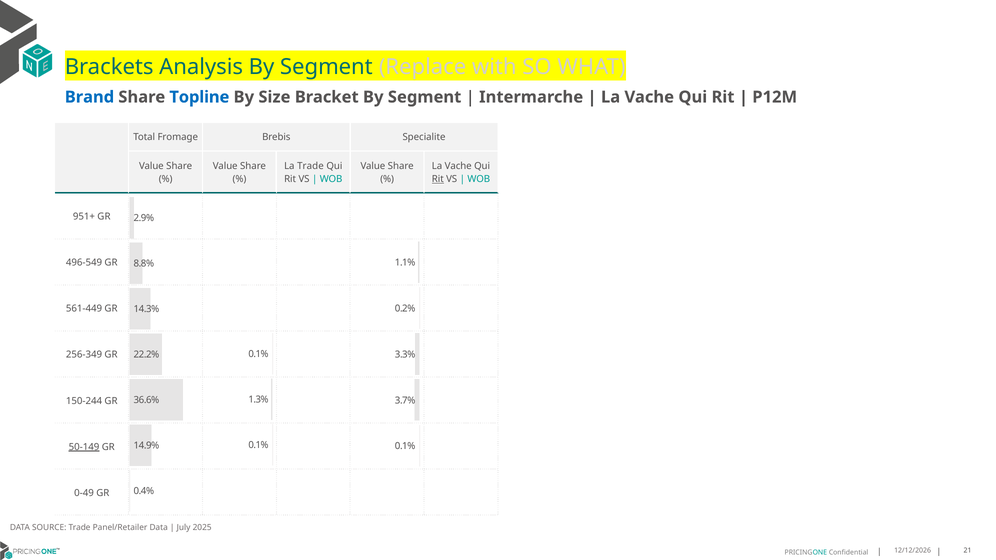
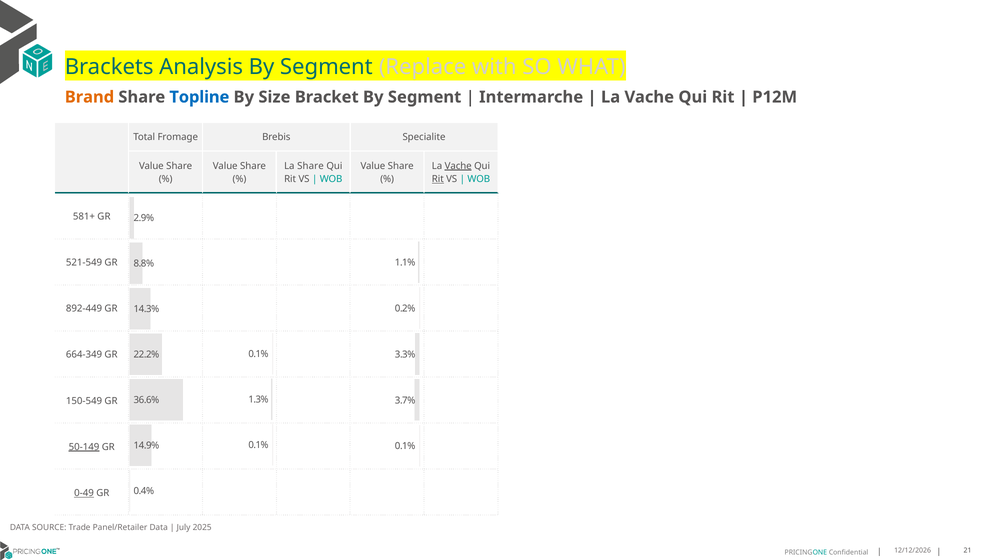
Brand colour: blue -> orange (89, 97)
La Trade: Trade -> Share (310, 166)
Vache underline: none -> present (458, 166)
951+: 951+ -> 581+ (84, 217)
496-549: 496-549 -> 521-549 (84, 263)
561-449: 561-449 -> 892-449 (84, 309)
256-349: 256-349 -> 664-349 (84, 355)
150-244: 150-244 -> 150-549 (84, 401)
0-49 underline: none -> present (84, 493)
